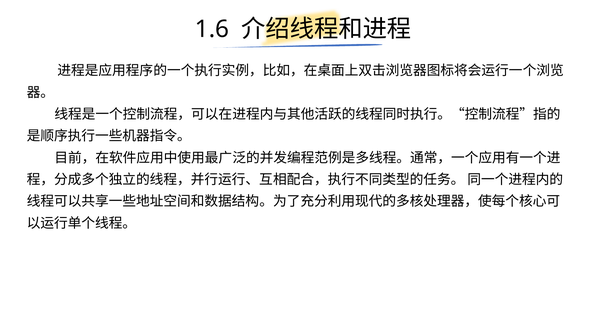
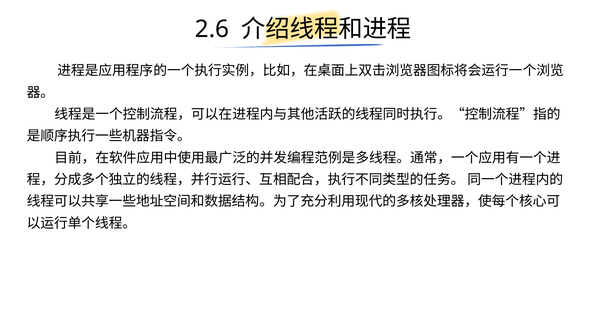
1.6: 1.6 -> 2.6 (212, 29)
